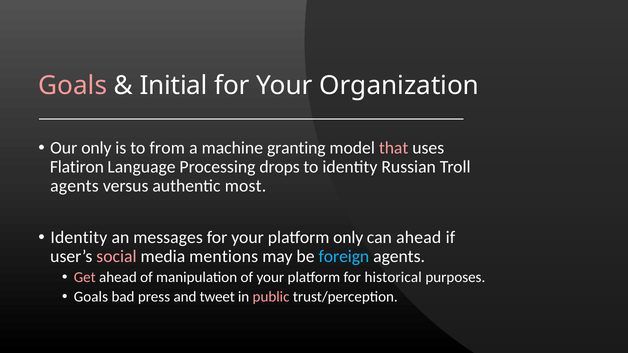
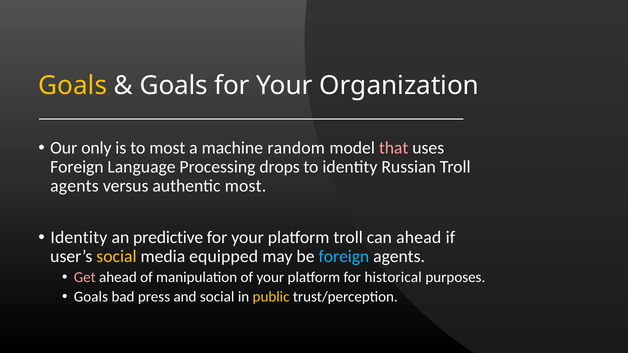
Goals colour: pink -> yellow (73, 86)
Initial: Initial -> Goals (174, 86)
to from: from -> most (167, 148)
granting: granting -> random (296, 148)
Flatiron: Flatiron -> Foreign (77, 167)
messages: messages -> predictive (168, 237)
platform only: only -> troll (348, 237)
social colour: pink -> yellow (116, 257)
mentions: mentions -> equipped (224, 257)
and tweet: tweet -> social (217, 297)
public colour: pink -> yellow (271, 297)
